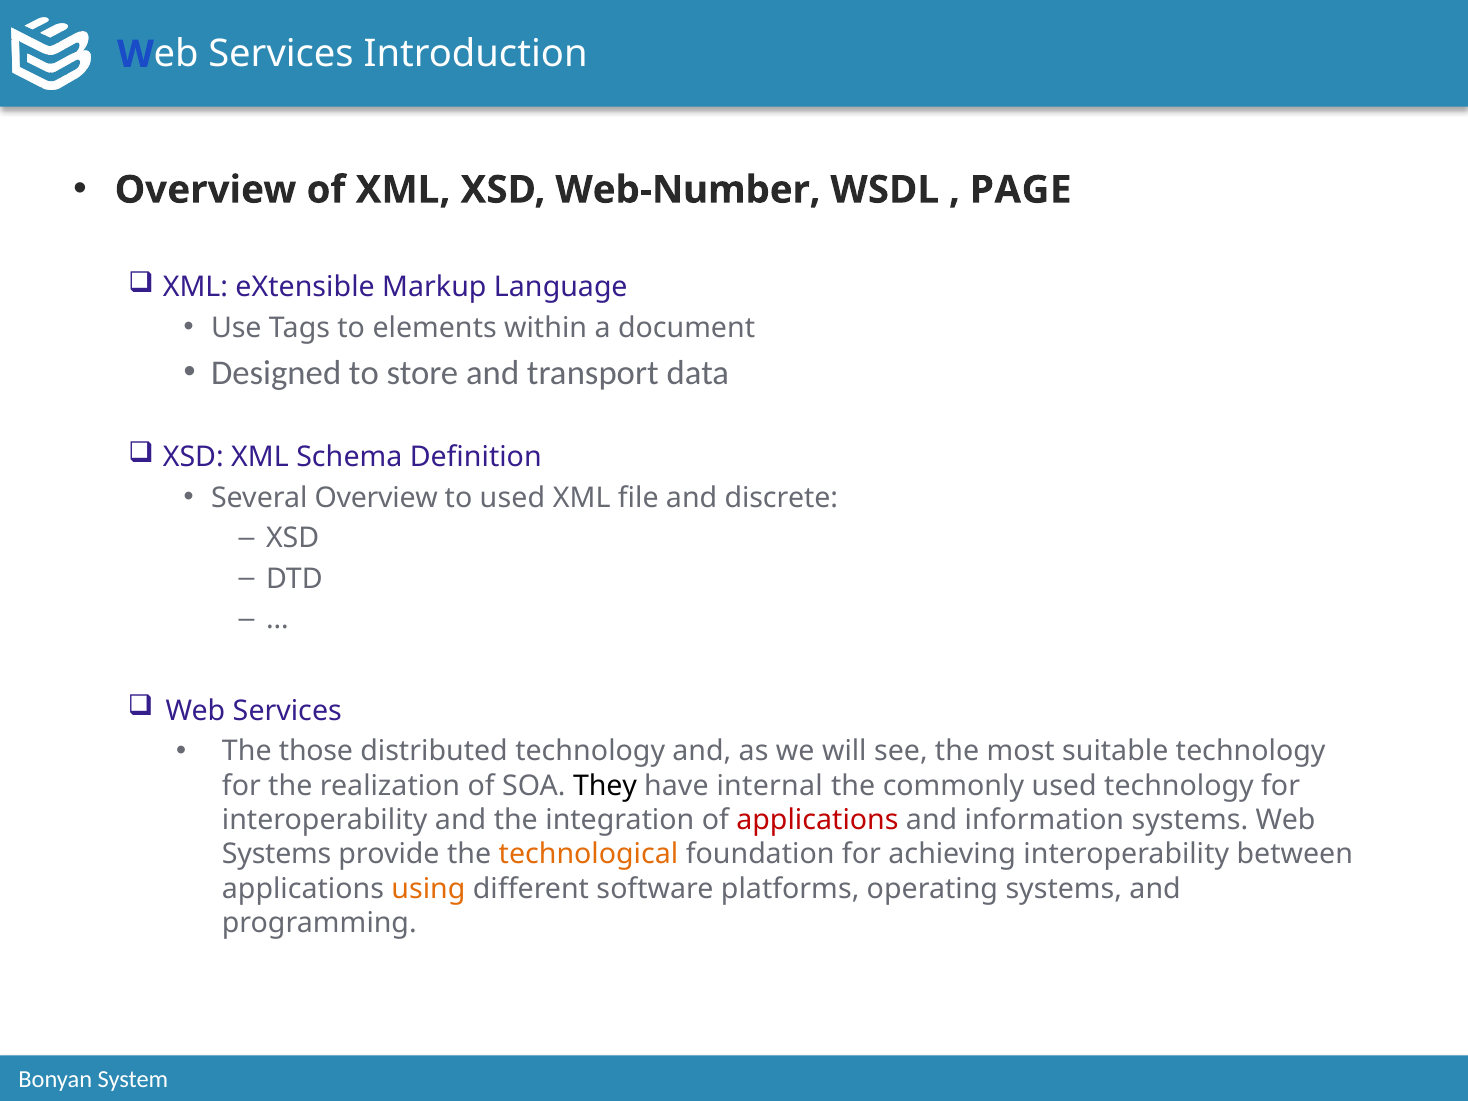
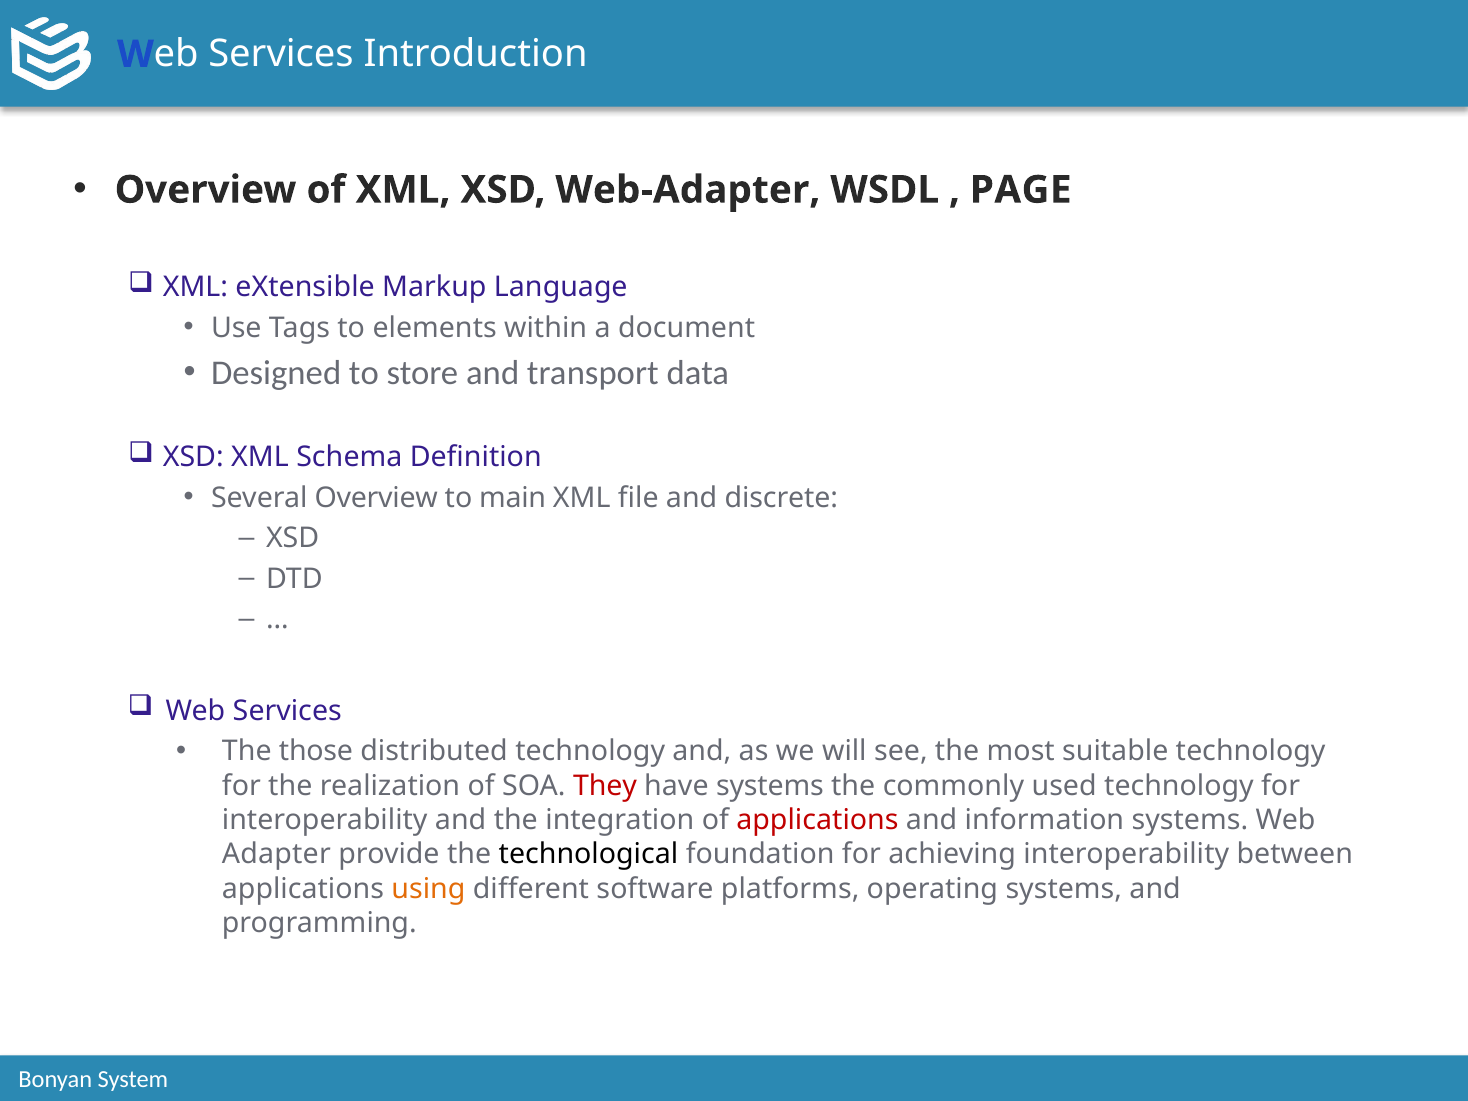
Web-Number: Web-Number -> Web-Adapter (688, 190)
to used: used -> main (513, 498)
They colour: black -> red (605, 786)
have internal: internal -> systems (770, 786)
Systems: Systems -> Adapter (276, 854)
technological colour: orange -> black (588, 854)
